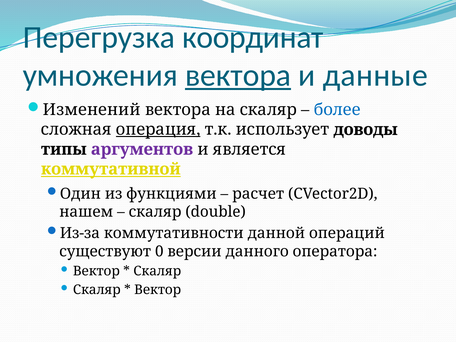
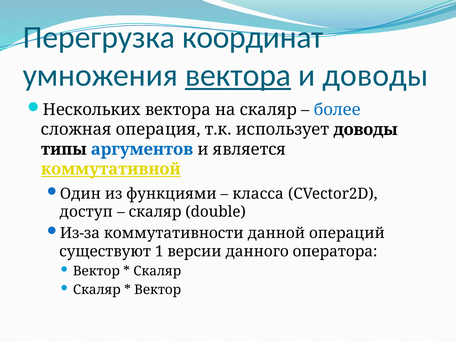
и данные: данные -> доводы (375, 75)
Изменений: Изменений -> Нескольких (92, 110)
операция underline: present -> none (158, 130)
аргументов colour: purple -> blue (142, 149)
расчет: расчет -> класса (258, 194)
нашем: нашем -> доступ (86, 212)
0: 0 -> 1 (159, 251)
